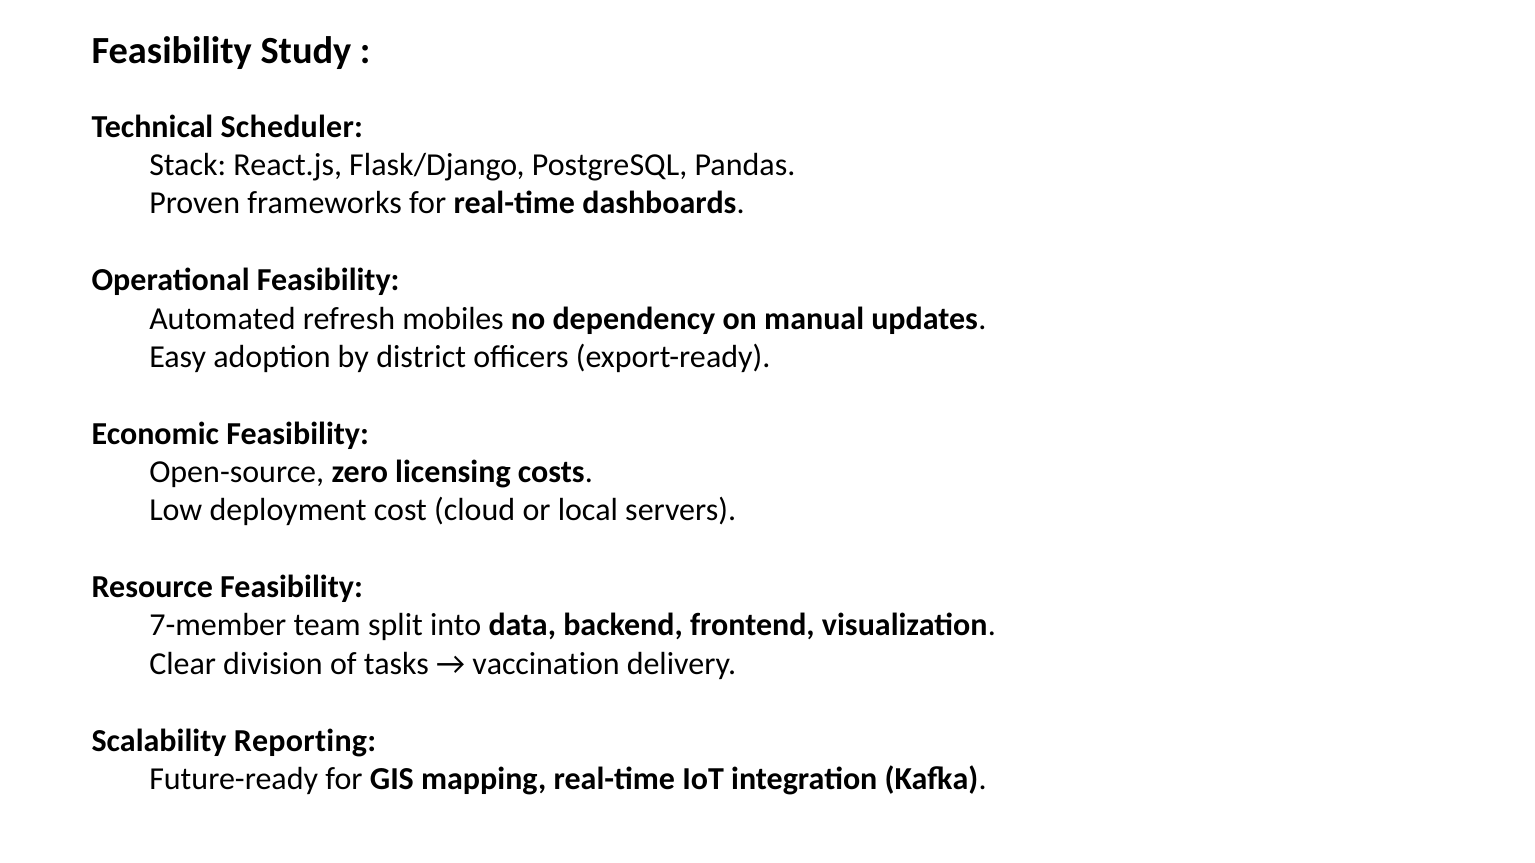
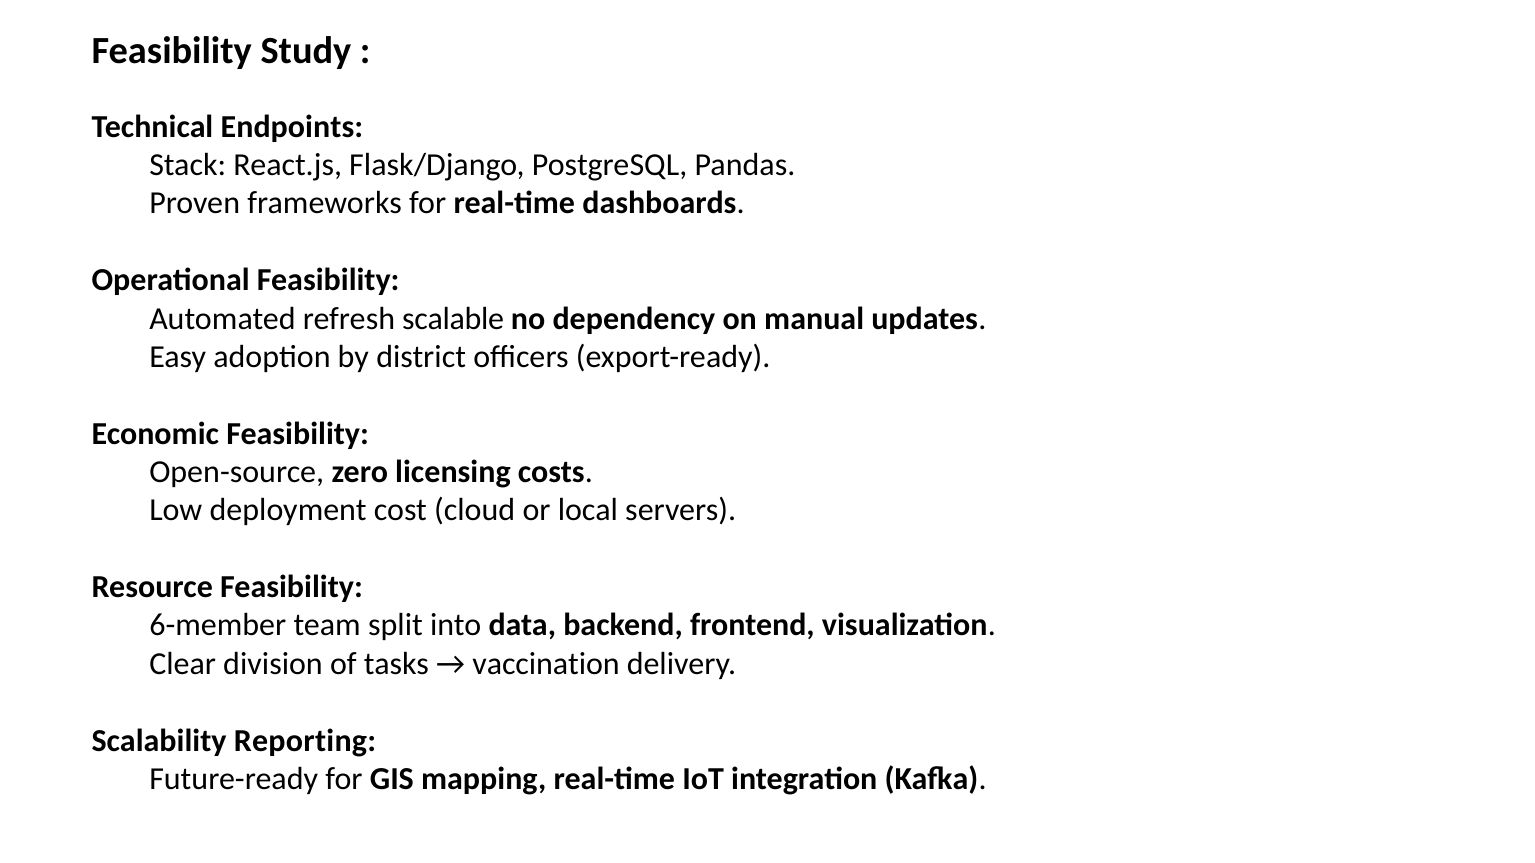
Scheduler: Scheduler -> Endpoints (292, 127)
mobiles: mobiles -> scalable (453, 319)
7-member: 7-member -> 6-member (218, 626)
